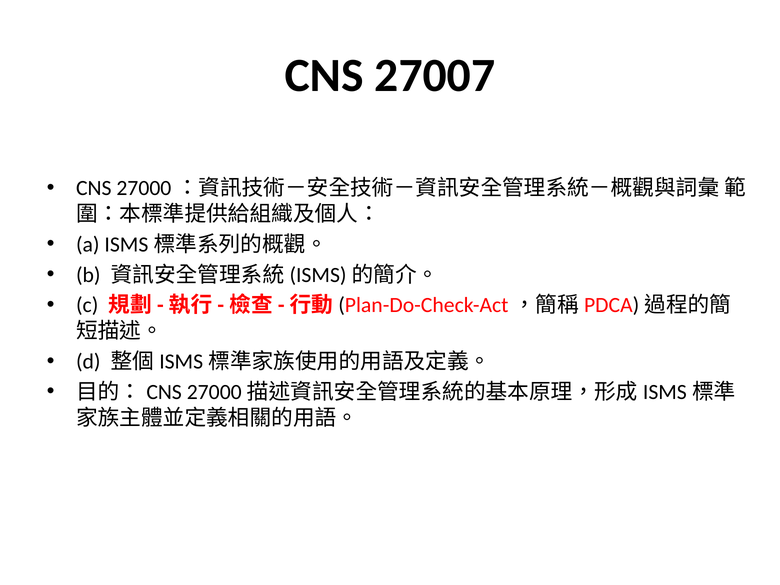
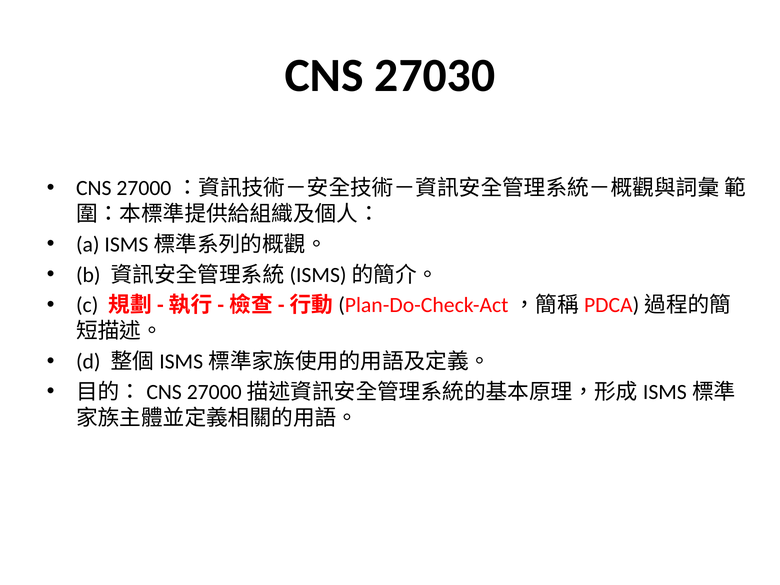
27007: 27007 -> 27030 (435, 76)
